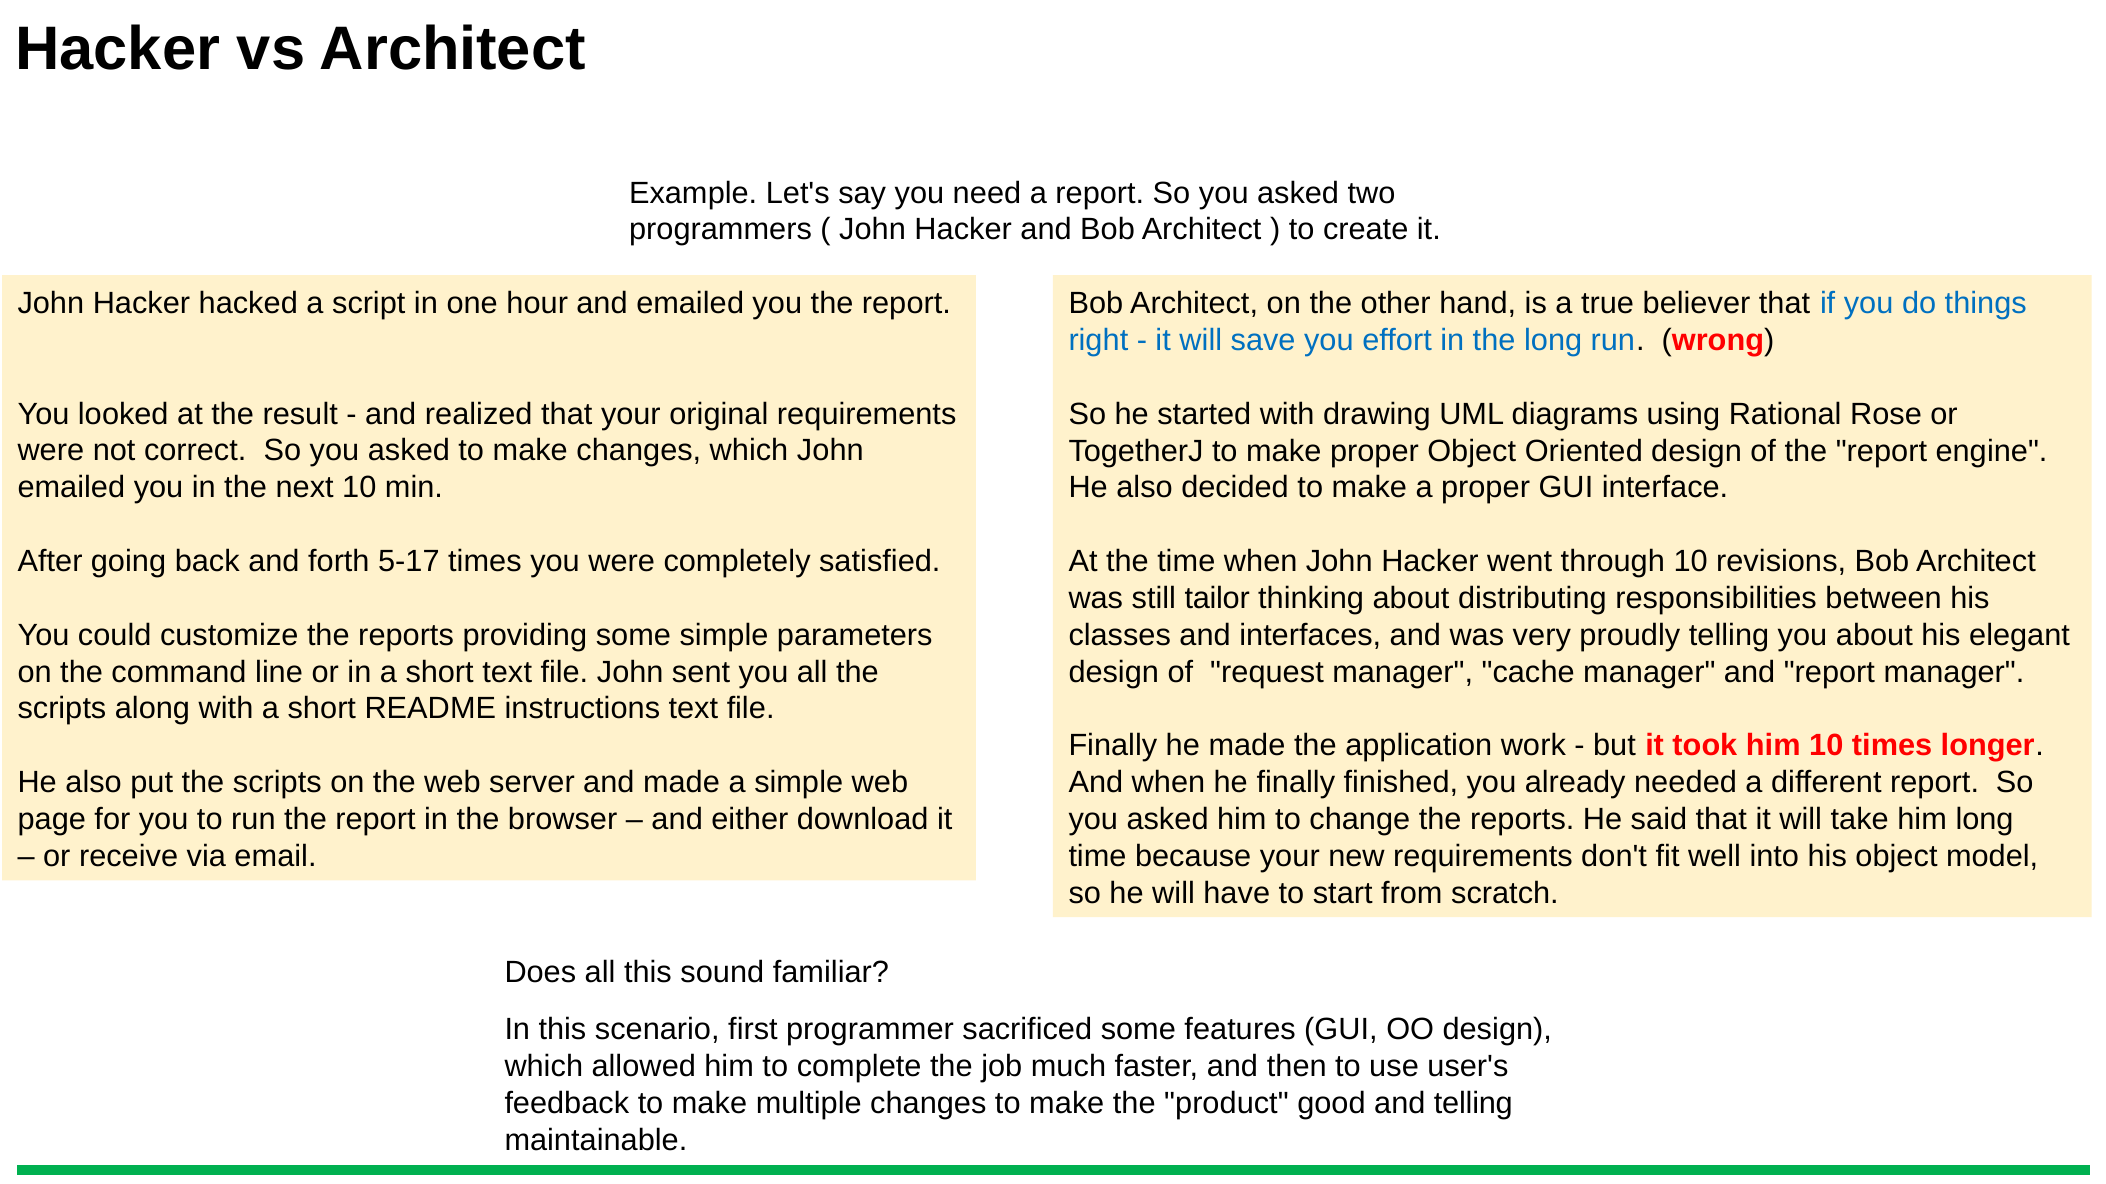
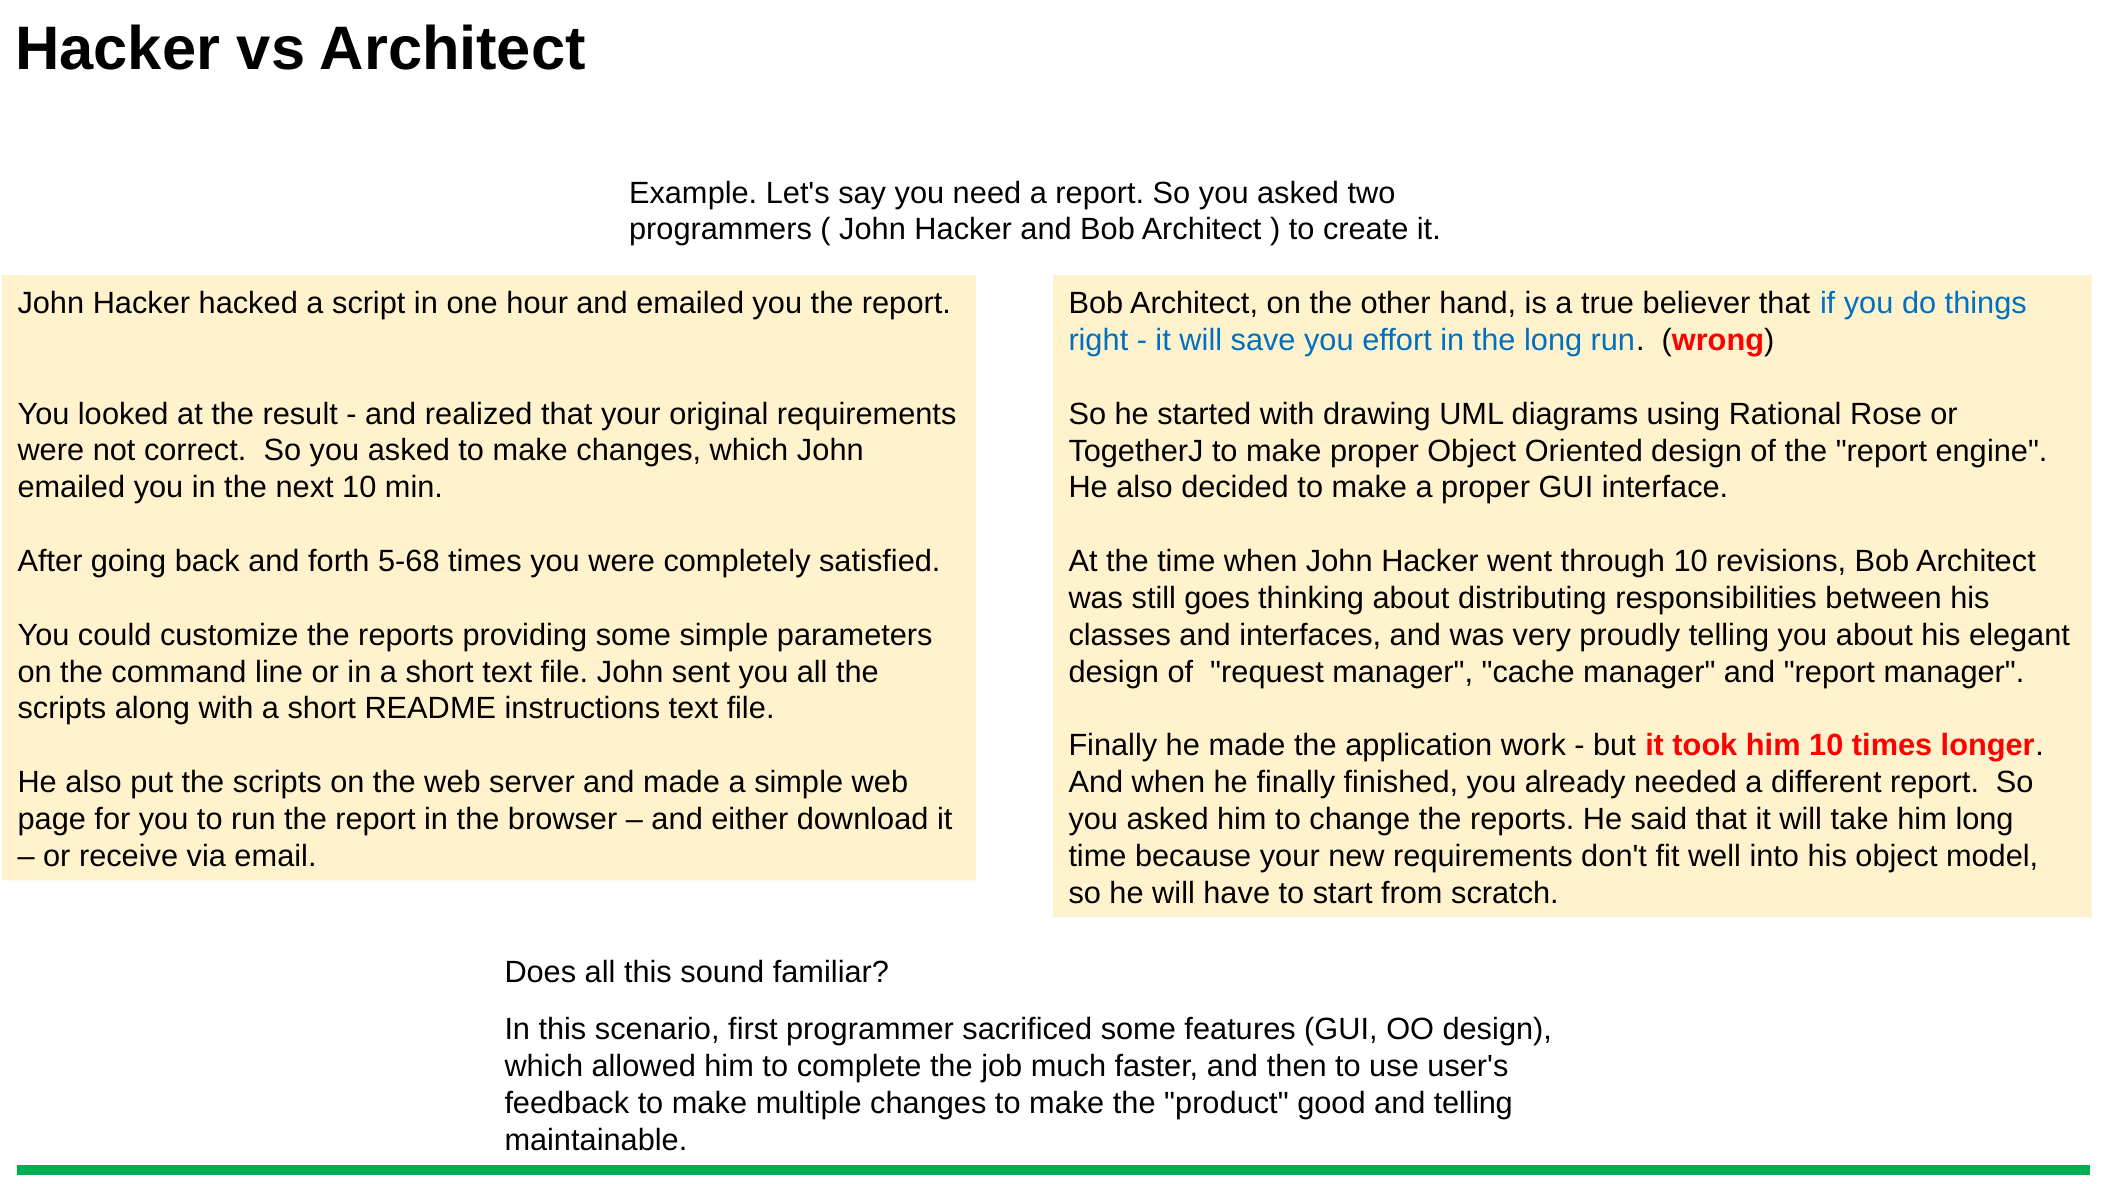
5-17: 5-17 -> 5-68 (409, 562)
tailor: tailor -> goes (1217, 599)
